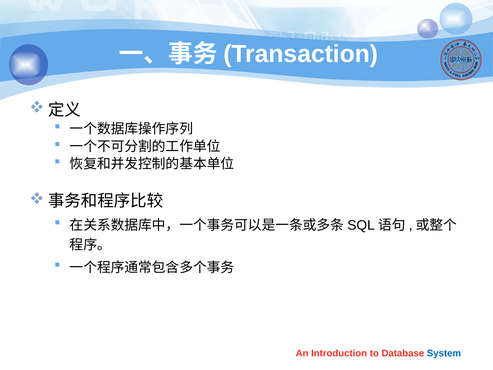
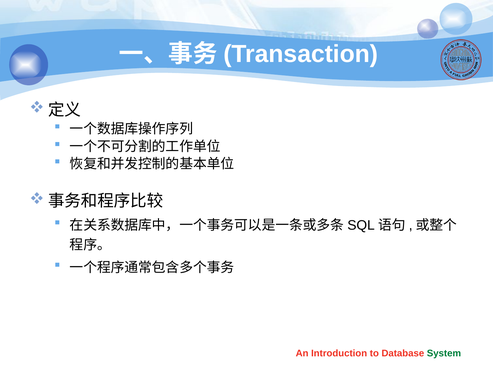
System colour: blue -> green (444, 353)
